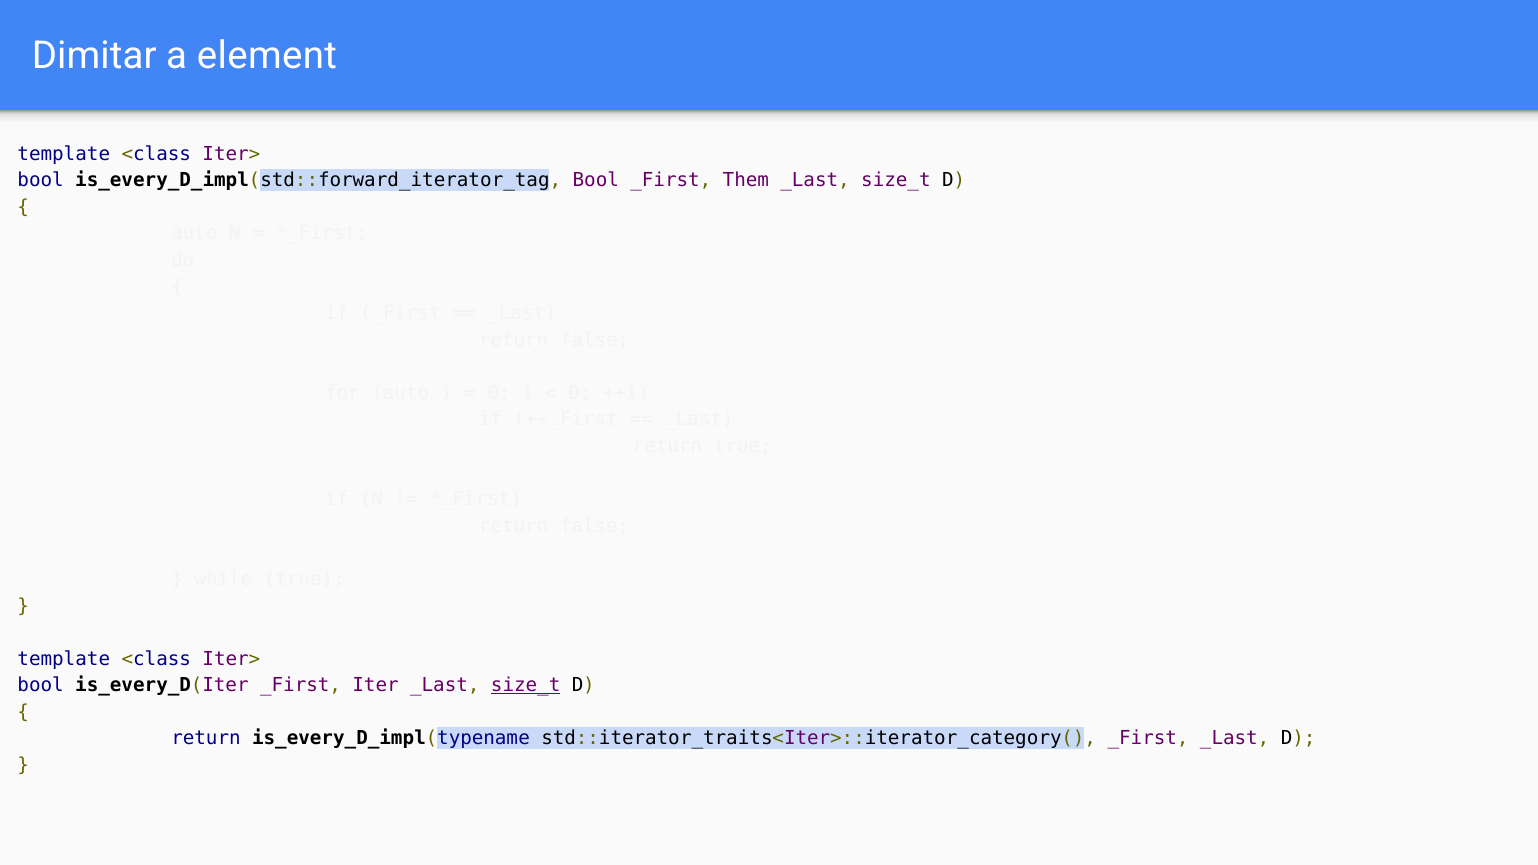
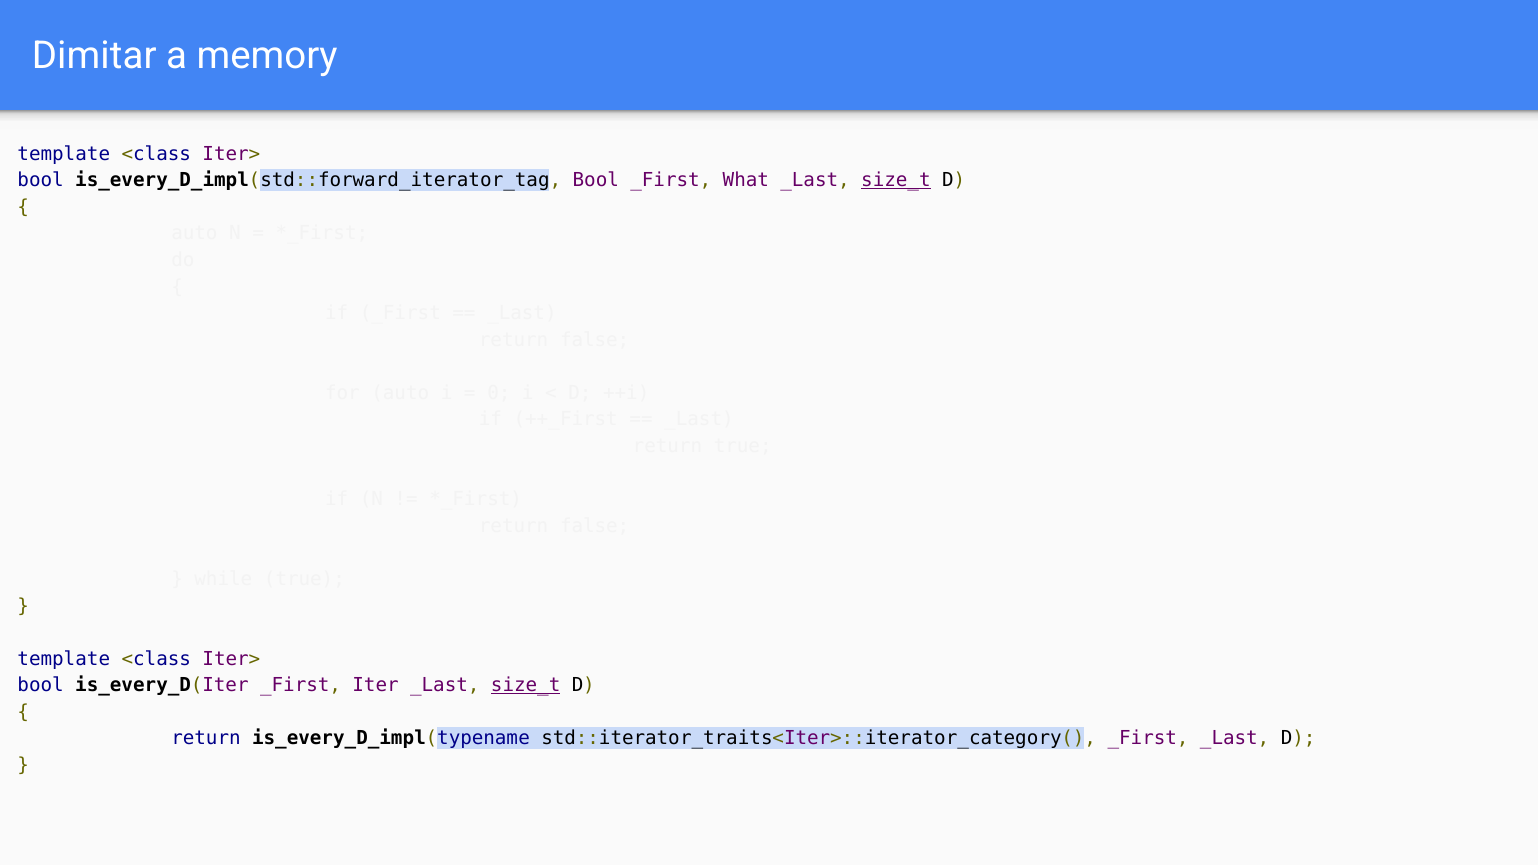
element: element -> memory (267, 56)
Them: Them -> What (746, 180)
size_t underline: none -> present (896, 180)
